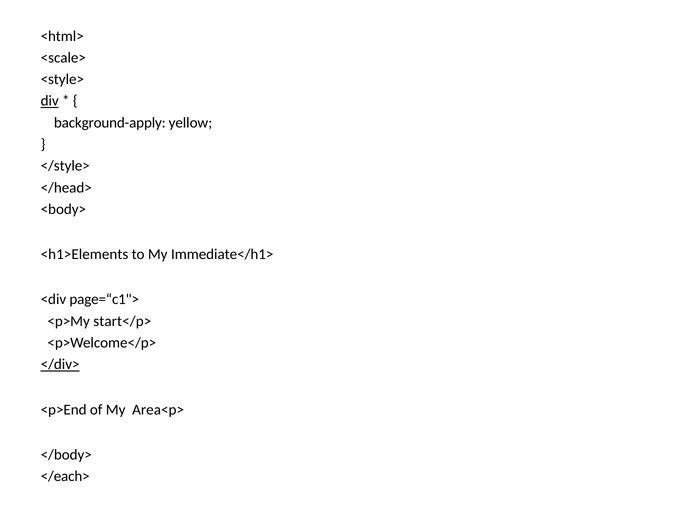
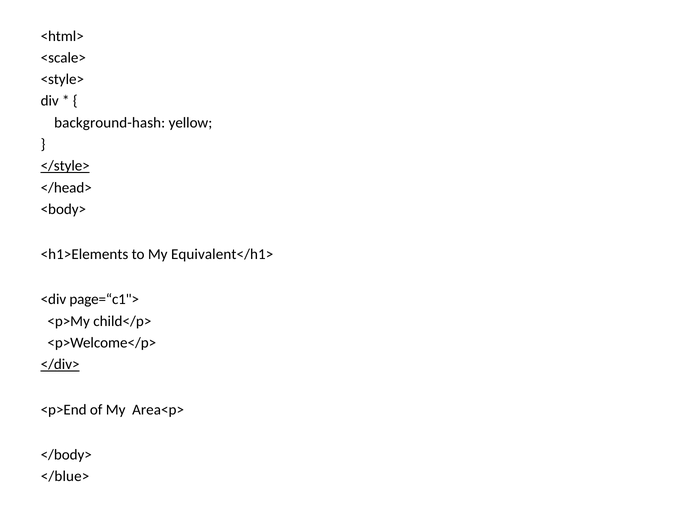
div underline: present -> none (50, 101)
background-apply: background-apply -> background-hash (110, 123)
</style> underline: none -> present (65, 166)
Immediate</h1>: Immediate</h1> -> Equivalent</h1> (222, 255)
start</p>: start</p> -> child</p> (122, 321)
</each>: </each> -> </blue> (65, 477)
